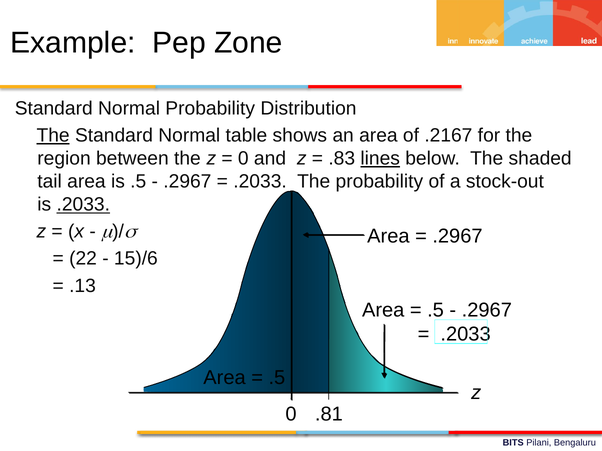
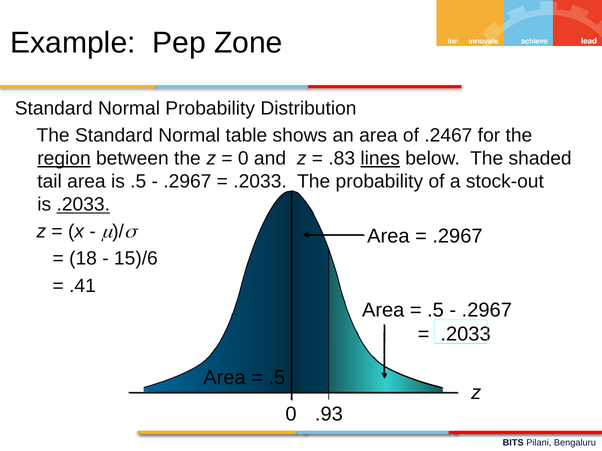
The underline: present -> none (53, 136)
.2167: .2167 -> .2467 (448, 136)
region underline: none -> present (64, 159)
22: 22 -> 18 (83, 259)
.13: .13 -> .41 (82, 286)
.81: .81 -> .93 (329, 415)
